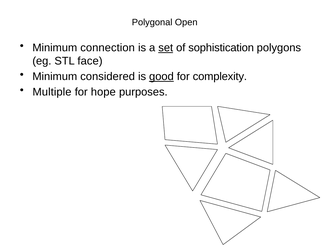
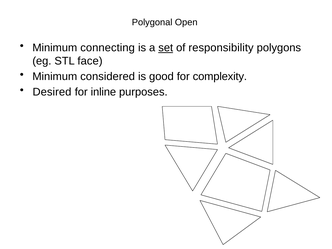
connection: connection -> connecting (108, 48)
sophistication: sophistication -> responsibility (221, 48)
good underline: present -> none (161, 77)
Multiple: Multiple -> Desired (52, 92)
hope: hope -> inline (103, 92)
